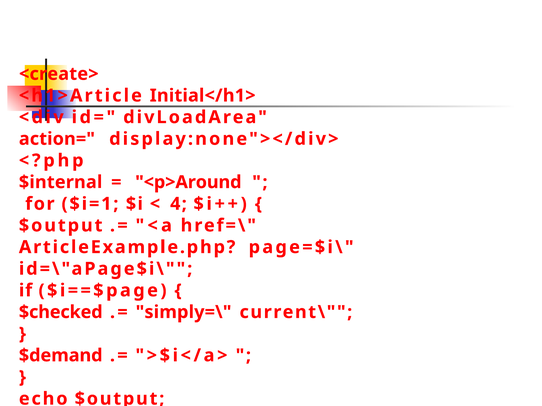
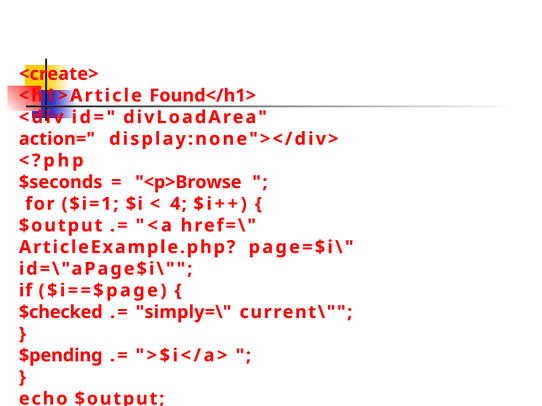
Initial</h1>: Initial</h1> -> Found</h1> (203, 96)
$internal: $internal -> $seconds (61, 182)
<p>Around: <p>Around -> <p>Browse (188, 182)
$demand: $demand -> $pending (61, 356)
